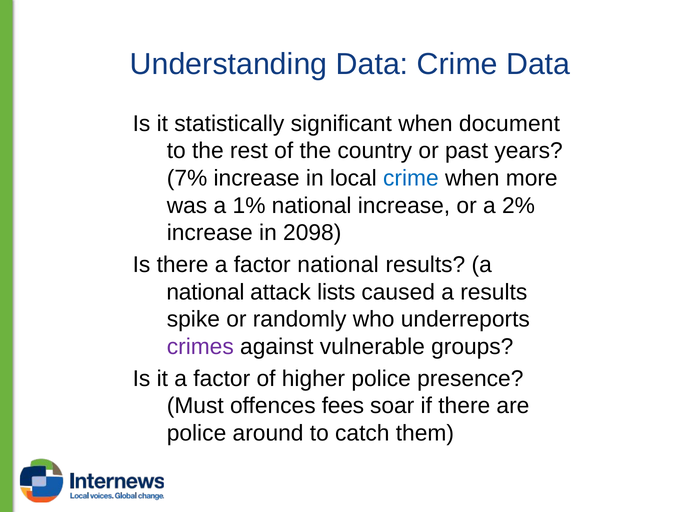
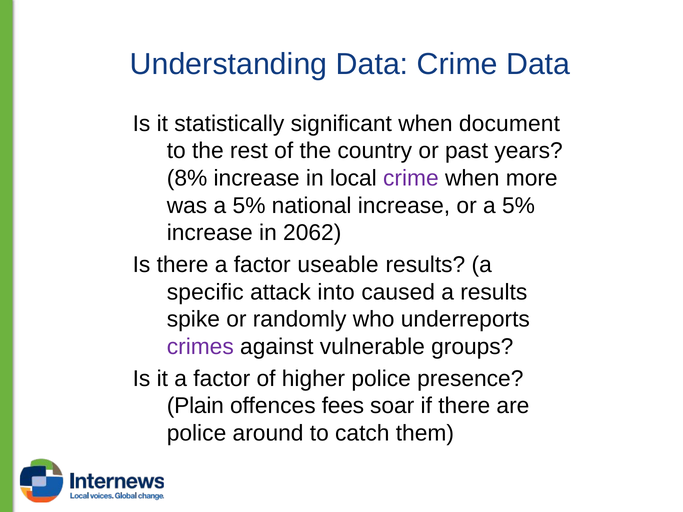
7%: 7% -> 8% (187, 178)
crime colour: blue -> purple (411, 178)
was a 1%: 1% -> 5% (249, 206)
or a 2%: 2% -> 5% (518, 206)
2098: 2098 -> 2062 (312, 233)
factor national: national -> useable (338, 265)
national: national -> specific (205, 292)
lists: lists -> into (336, 292)
Must: Must -> Plain (195, 406)
